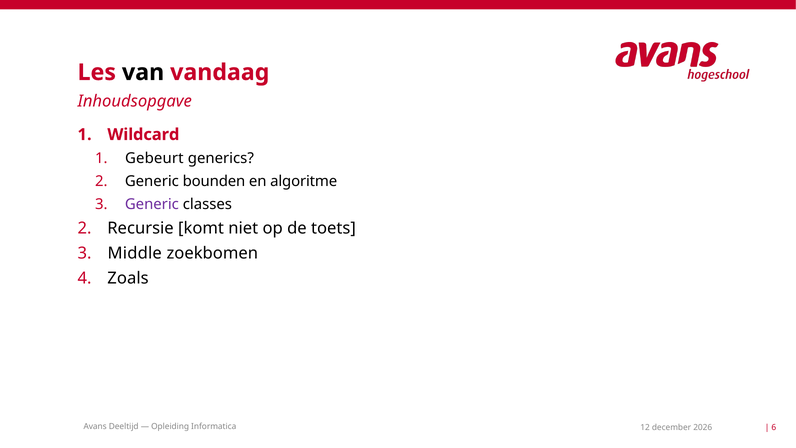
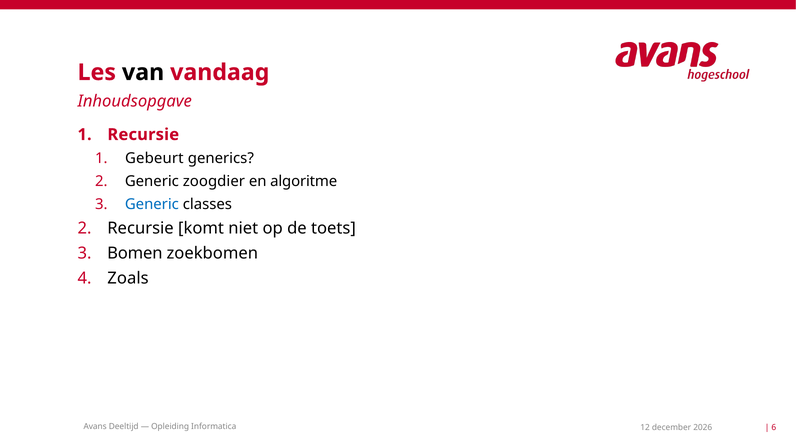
Wildcard: Wildcard -> Recursie (143, 134)
bounden: bounden -> zoogdier (214, 181)
Generic colour: purple -> blue (152, 204)
Middle: Middle -> Bomen (135, 253)
